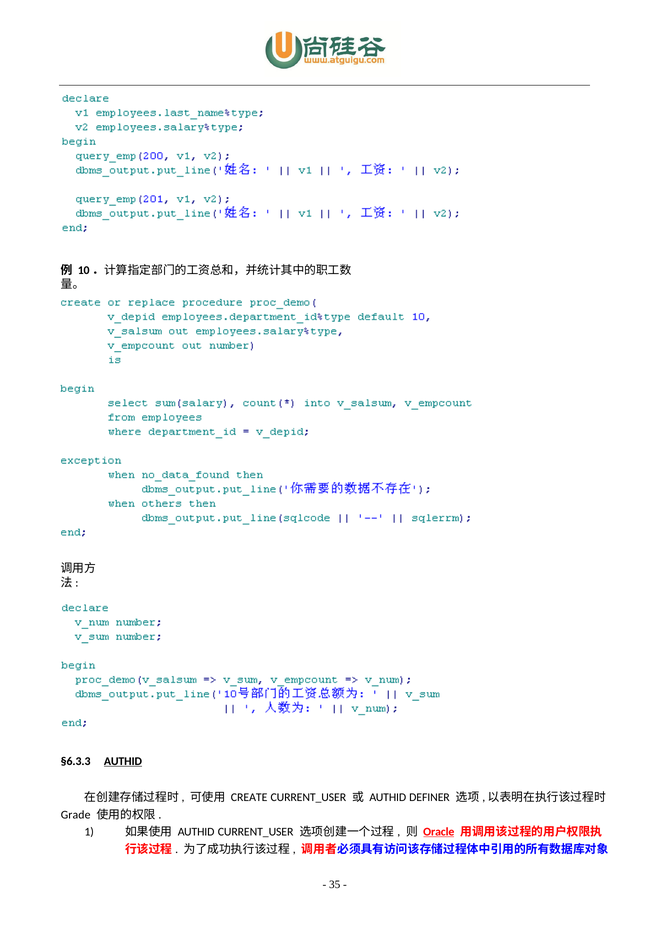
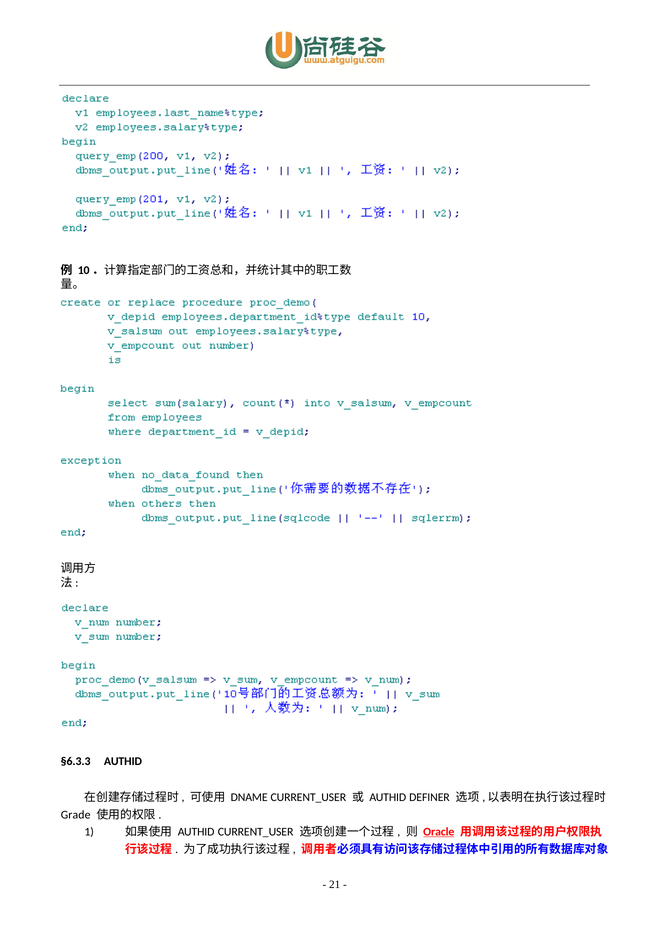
AUTHID underline: present -> none (123, 761)
CREATE: CREATE -> DNAME (249, 797)
35: 35 -> 21 (335, 884)
